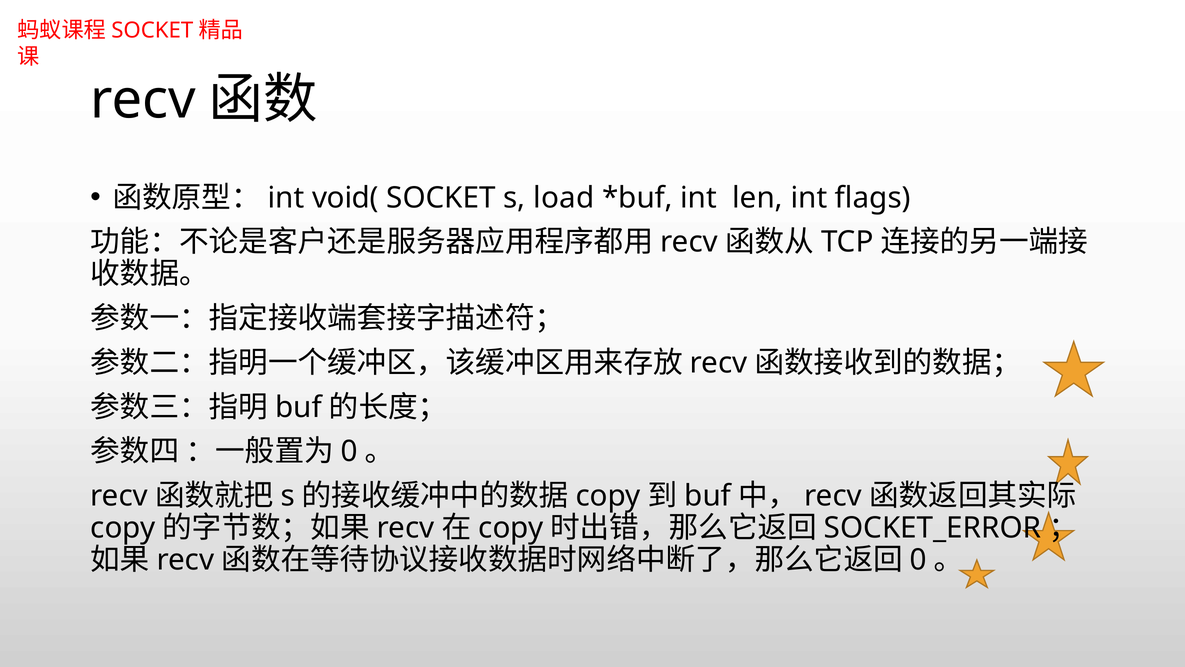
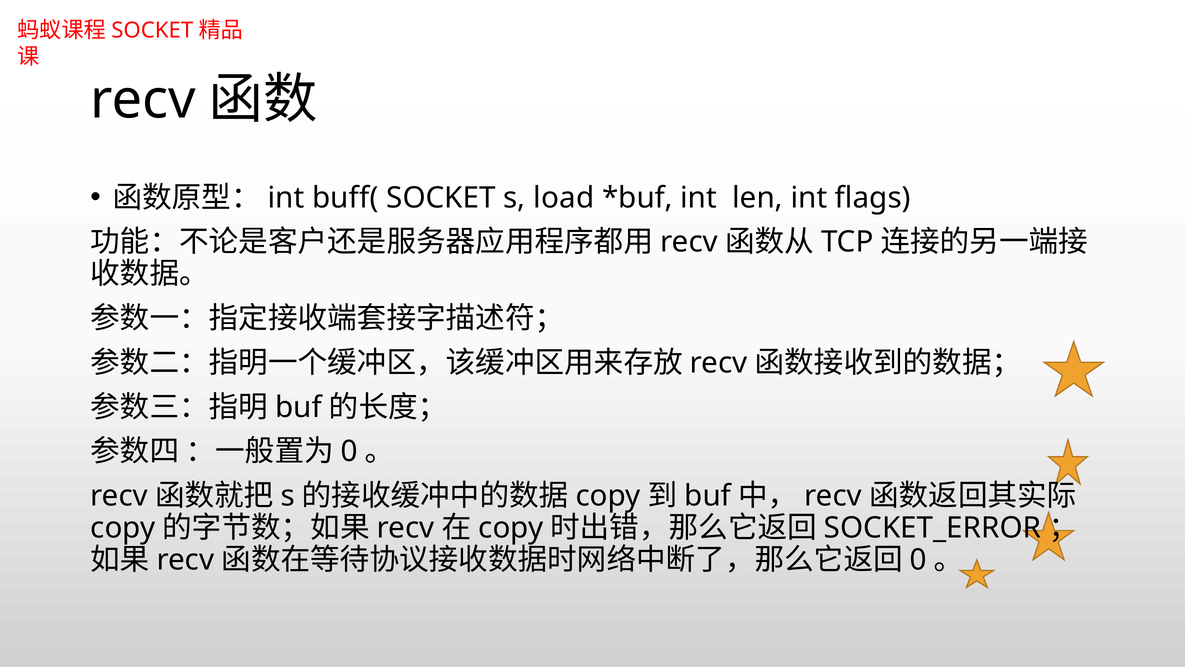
void(: void( -> buff( (345, 198)
